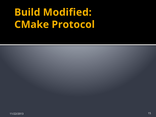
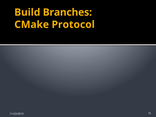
Modified: Modified -> Branches (67, 12)
